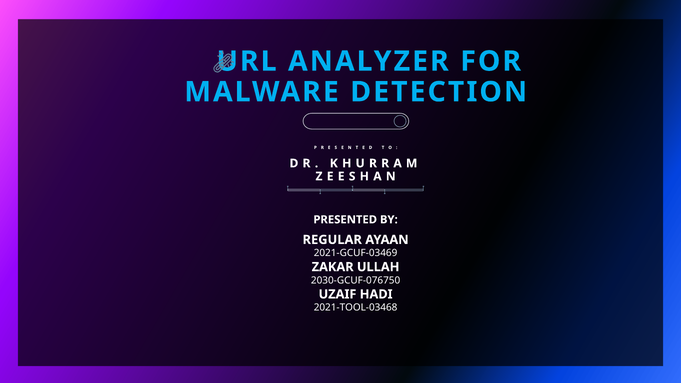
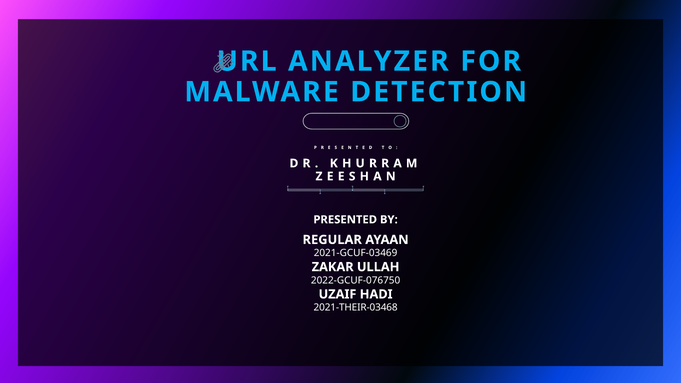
2030-GCUF-076750: 2030-GCUF-076750 -> 2022-GCUF-076750 (356, 280)
2021-TOOL-03468: 2021-TOOL-03468 -> 2021-THEIR-03468 (356, 308)
